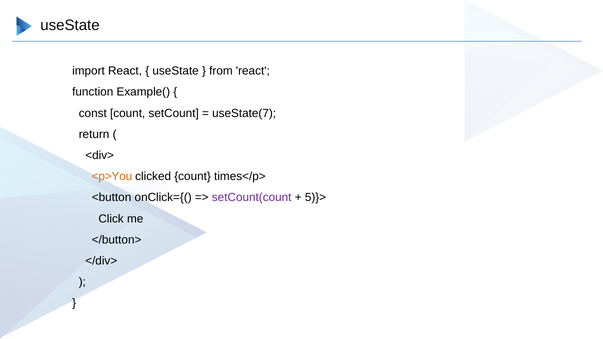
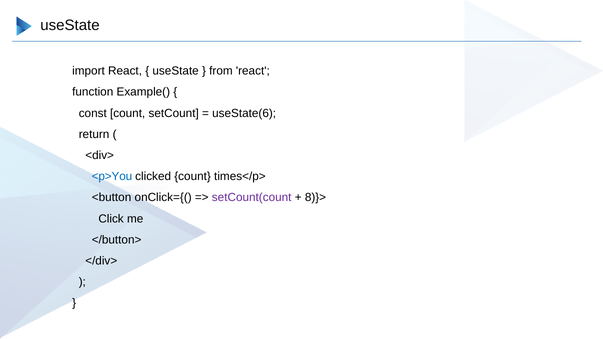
useState(7: useState(7 -> useState(6 (244, 113)
<p>You colour: orange -> blue (112, 177)
5)}>: 5)}> -> 8)}> (315, 198)
